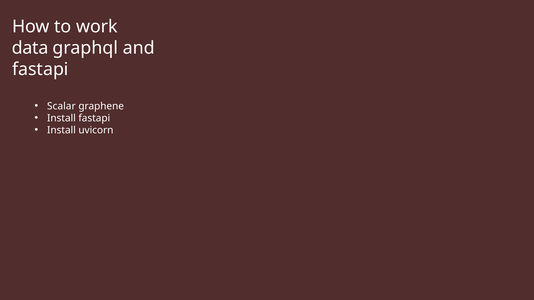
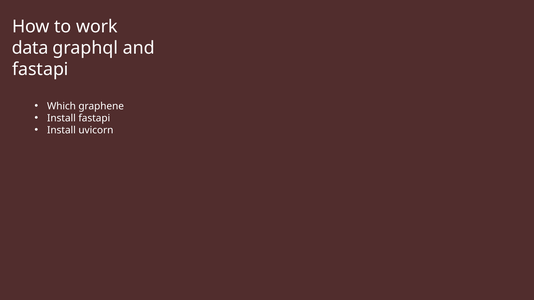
Scalar: Scalar -> Which (61, 106)
